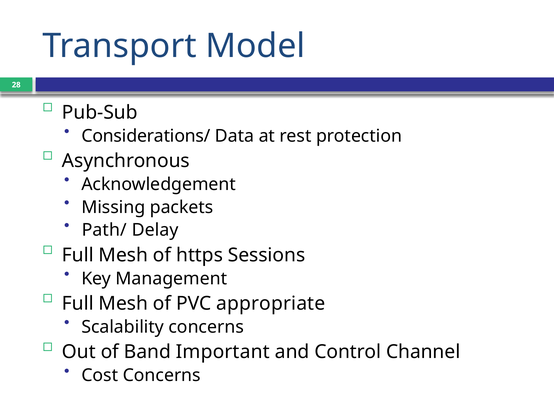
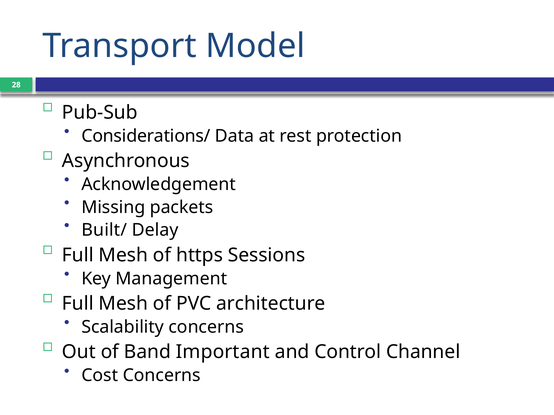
Path/: Path/ -> Built/ (104, 230)
appropriate: appropriate -> architecture (271, 304)
